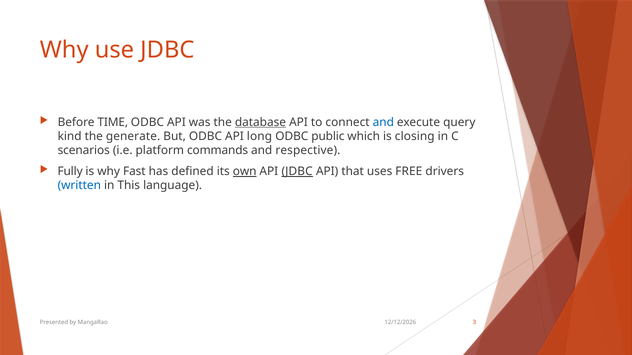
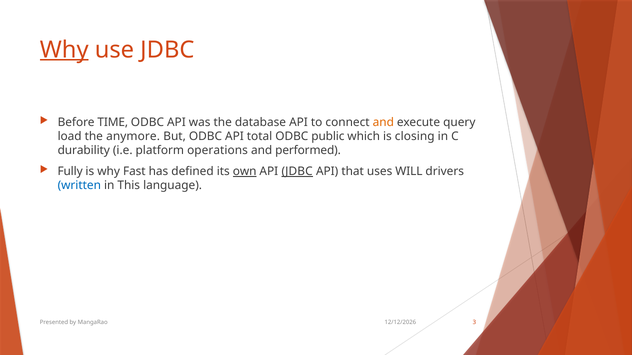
Why underline: none -> present (64, 50)
database underline: present -> none (260, 122)
and colour: blue -> orange (383, 122)
kind: kind -> load (70, 137)
generate: generate -> anymore (133, 137)
long: long -> total (260, 137)
scenarios: scenarios -> durability (84, 151)
commands: commands -> operations (217, 151)
respective: respective -> performed (308, 151)
FREE: FREE -> WILL (409, 172)
